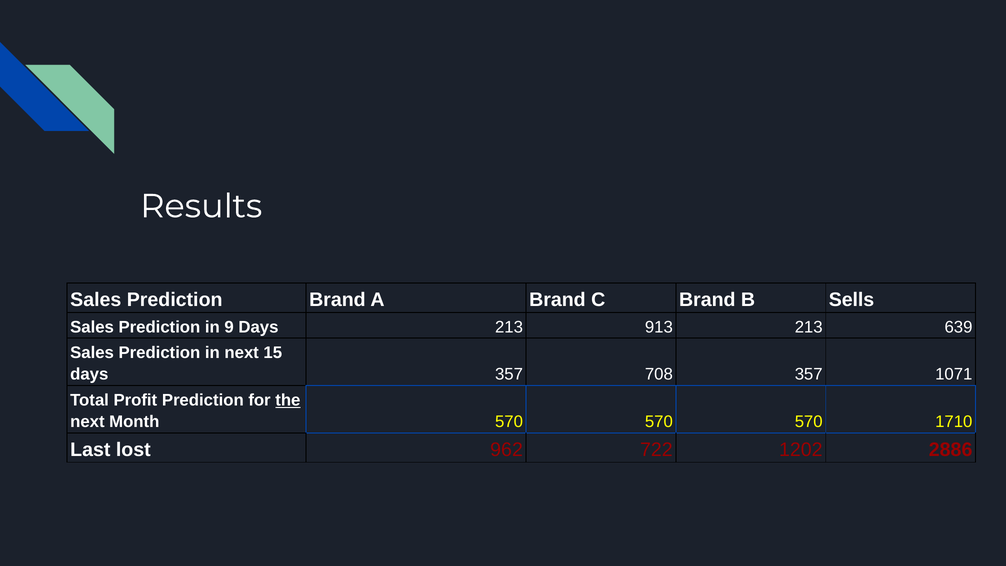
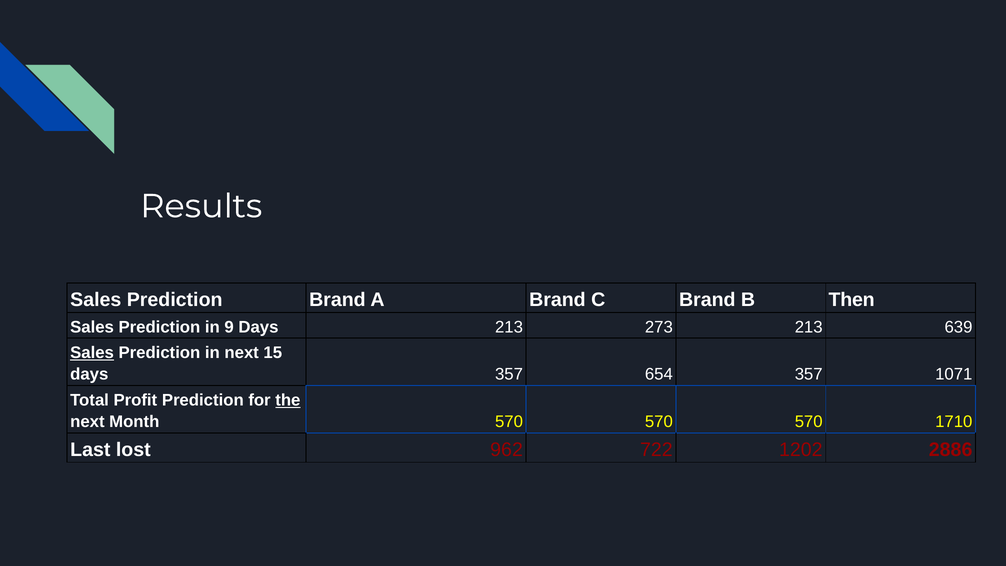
Sells: Sells -> Then (852, 300)
913: 913 -> 273 (659, 327)
Sales underline: none -> present (92, 353)
708: 708 -> 654 (659, 374)
